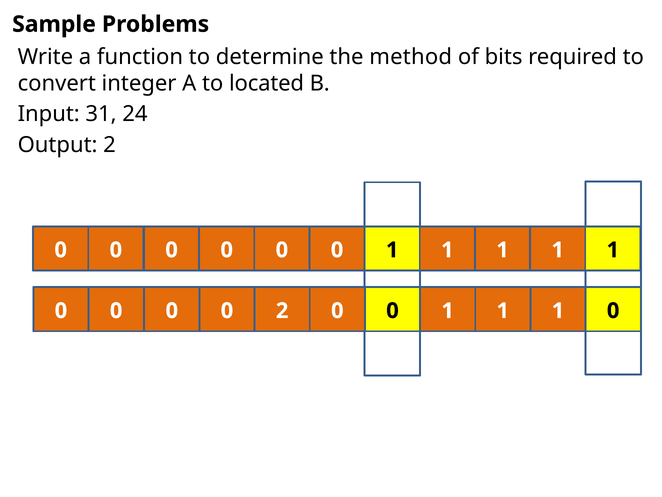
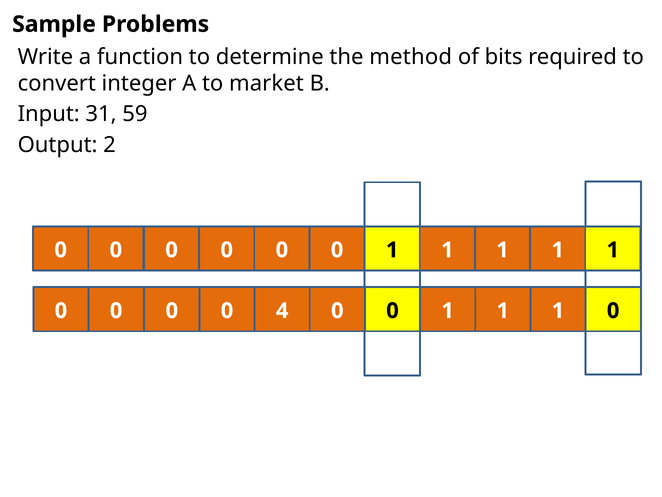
located: located -> market (266, 83)
24: 24 -> 59 (135, 114)
0 2: 2 -> 4 (282, 310)
